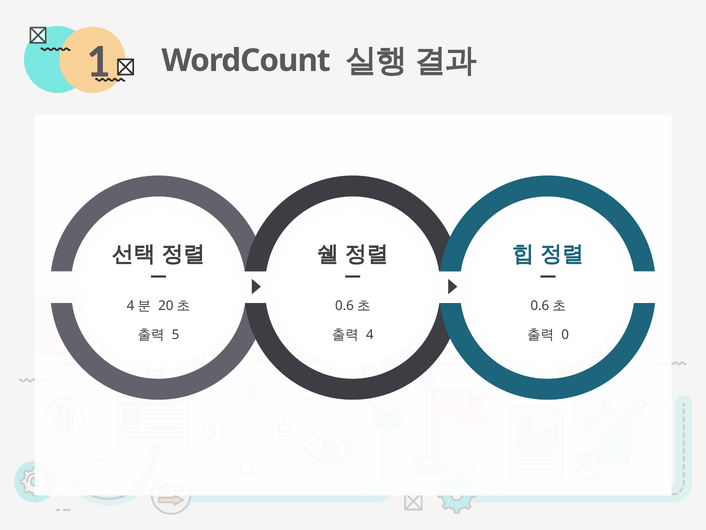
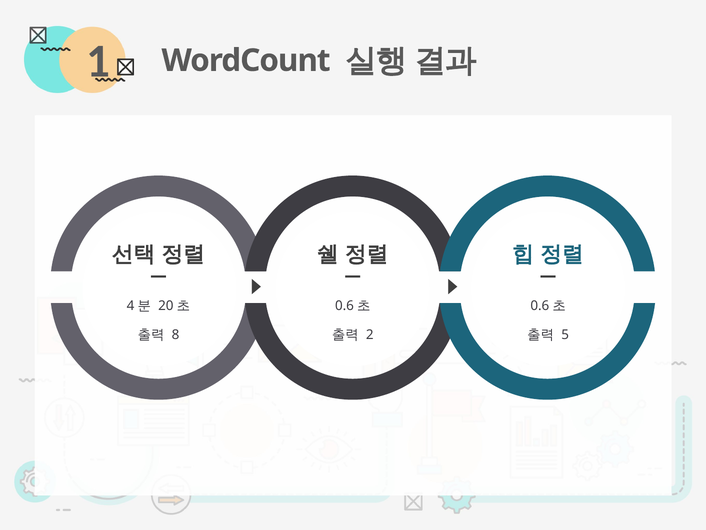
5: 5 -> 8 (176, 334)
4: 4 -> 2 (370, 334)
0: 0 -> 5 (565, 334)
